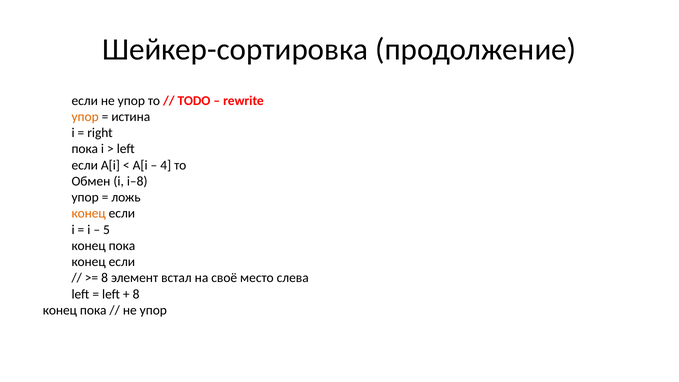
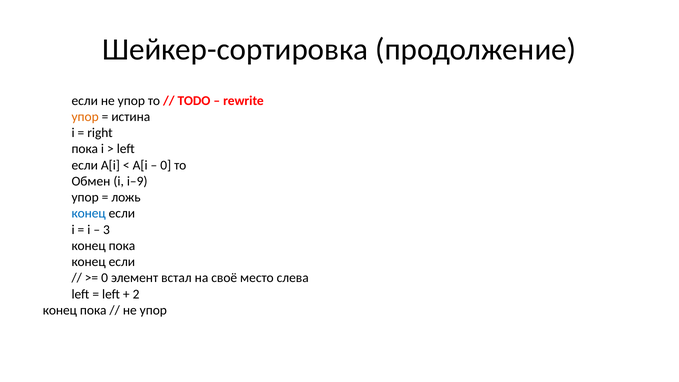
4: 4 -> 0 (166, 165)
i–8: i–8 -> i–9 (137, 181)
конец colour: orange -> blue (89, 213)
5: 5 -> 3 (106, 230)
8: 8 -> 0 (105, 278)
8: 8 -> 2 (136, 294)
